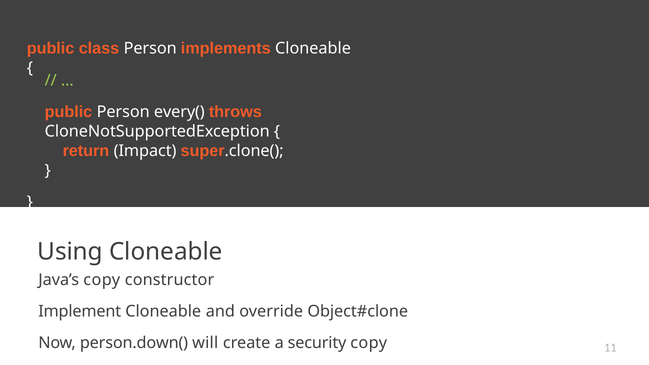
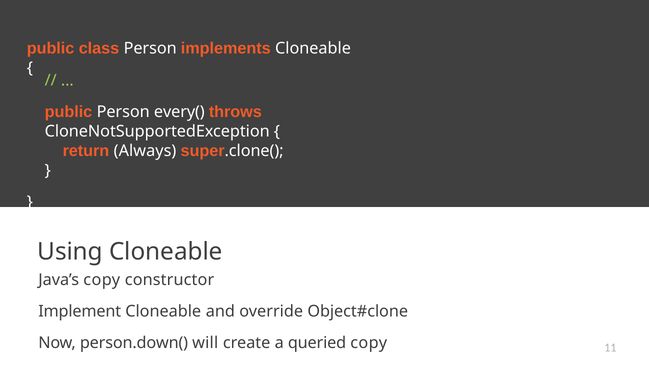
Impact: Impact -> Always (145, 151)
security: security -> queried (317, 343)
